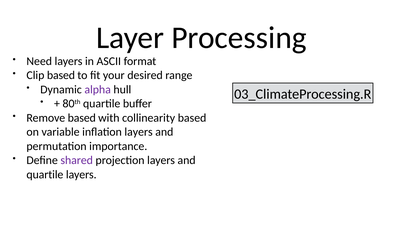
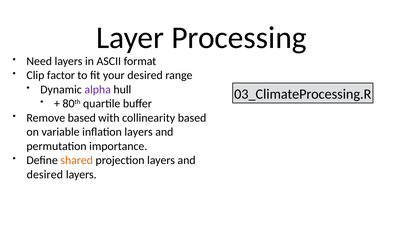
Clip based: based -> factor (61, 75)
shared colour: purple -> orange (77, 160)
quartile: quartile -> desired (45, 174)
